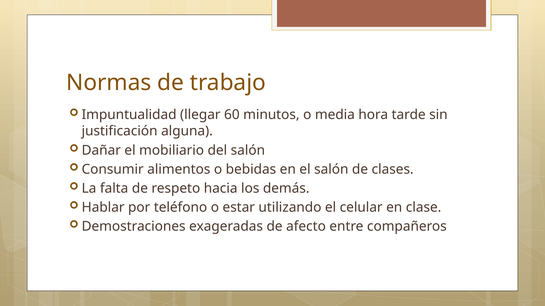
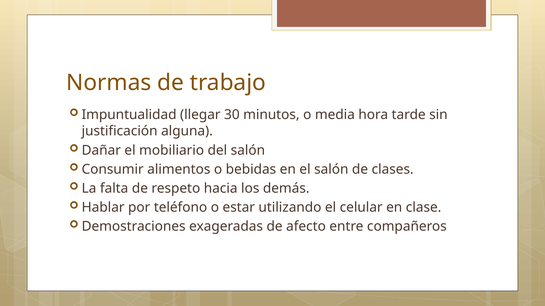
60: 60 -> 30 (232, 115)
